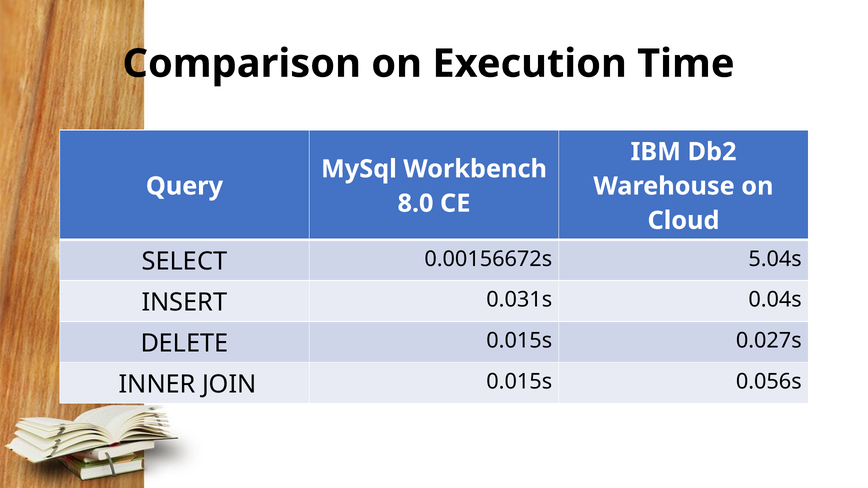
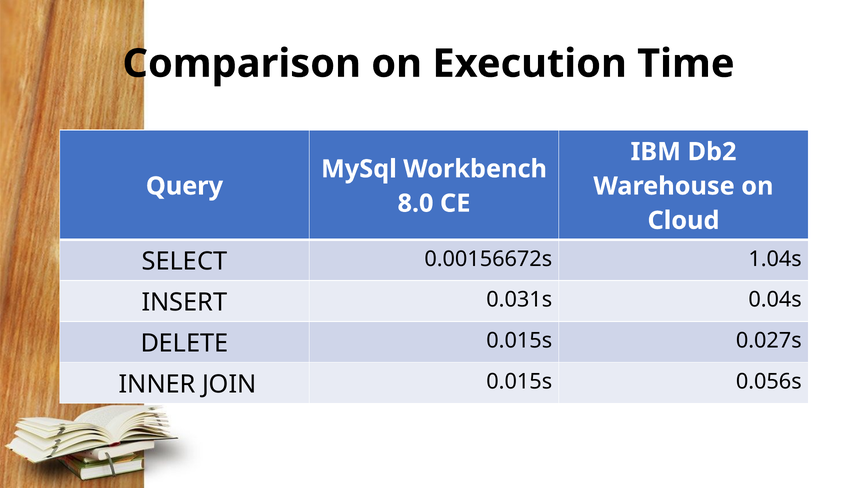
5.04s: 5.04s -> 1.04s (775, 259)
